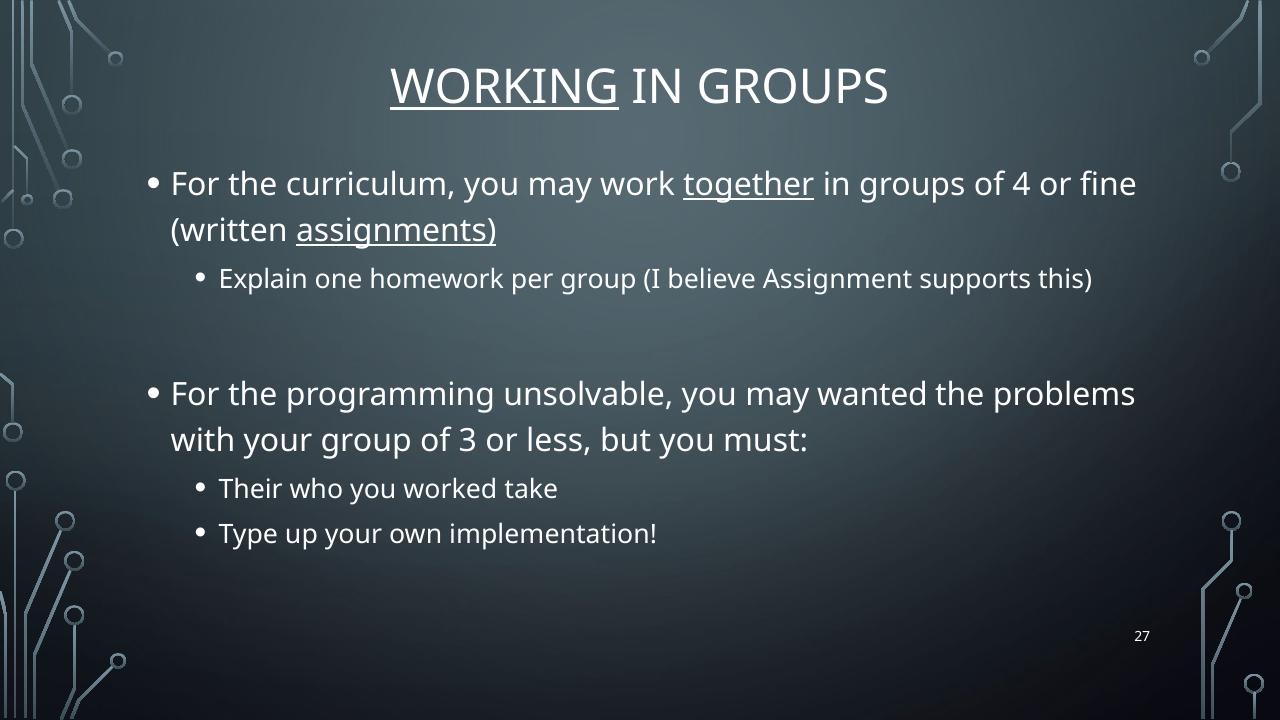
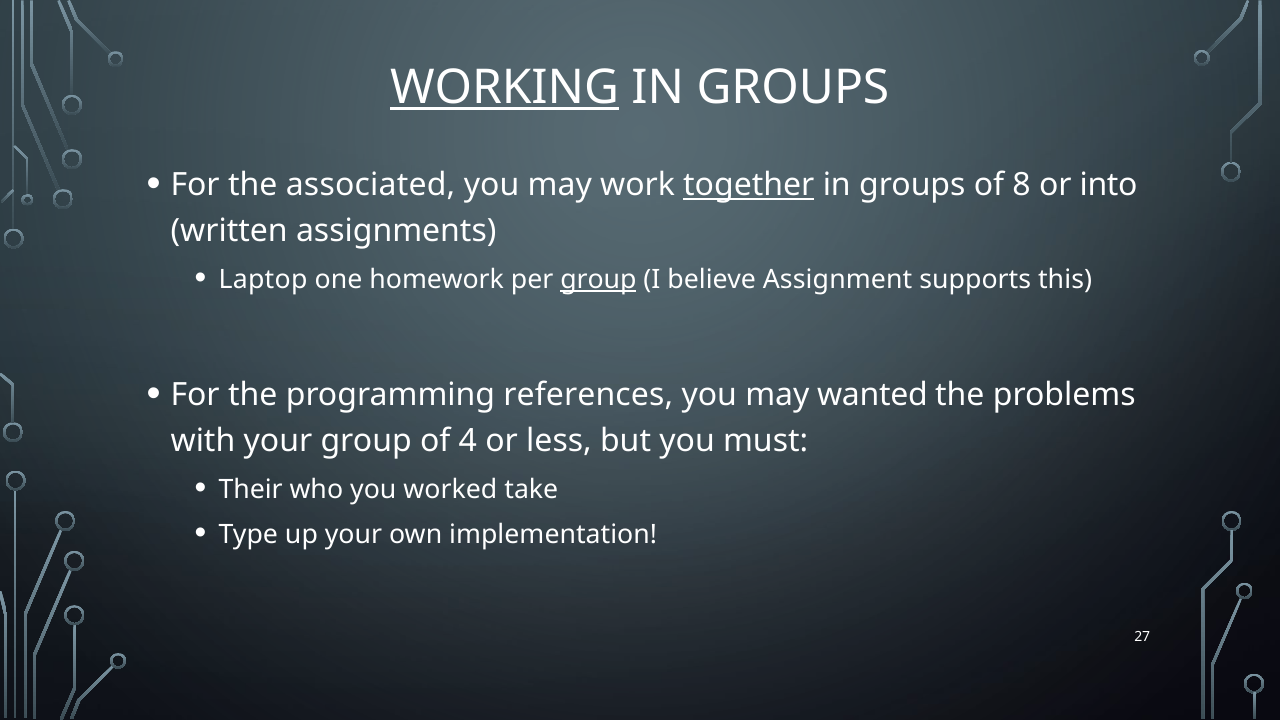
curriculum: curriculum -> associated (371, 185)
4: 4 -> 8 (1022, 185)
fine: fine -> into (1109, 185)
assignments underline: present -> none (396, 231)
Explain: Explain -> Laptop (263, 279)
group underline: none -> present (598, 279)
unsolvable: unsolvable -> references (588, 395)
3: 3 -> 4 (468, 441)
